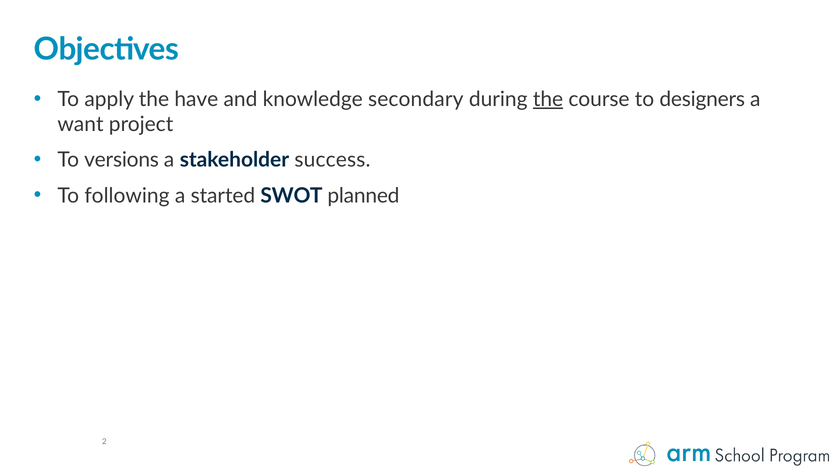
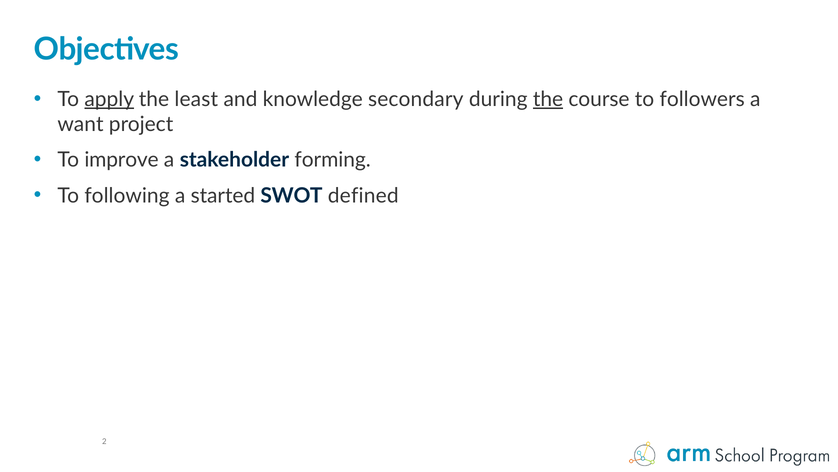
apply underline: none -> present (109, 99)
have: have -> least (196, 99)
designers: designers -> followers (702, 99)
versions: versions -> improve (122, 160)
success: success -> forming (333, 160)
planned: planned -> defined (363, 195)
